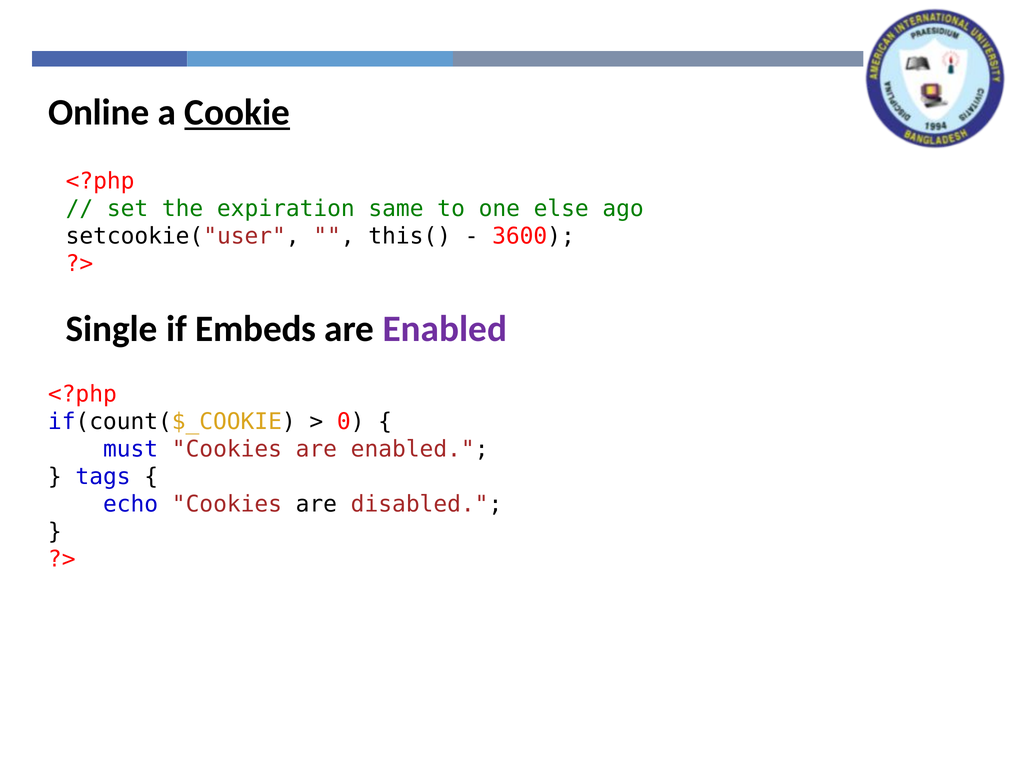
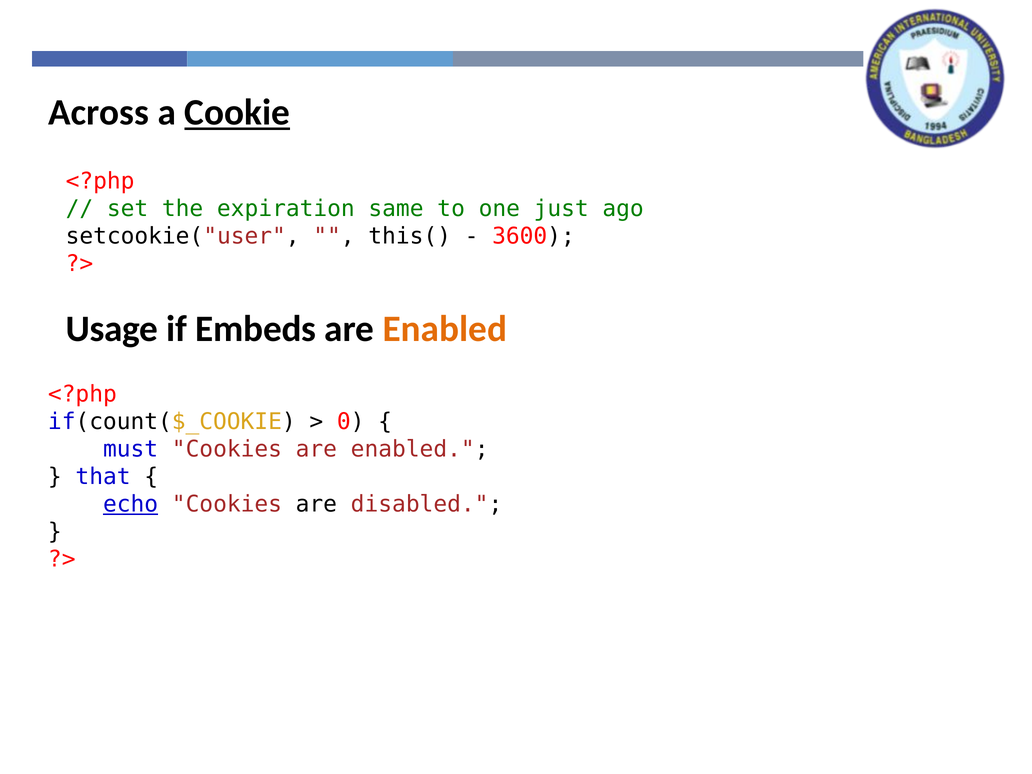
Online: Online -> Across (99, 113)
else: else -> just (561, 209)
Single: Single -> Usage (112, 329)
Enabled colour: purple -> orange (445, 329)
tags: tags -> that (103, 477)
echo underline: none -> present (131, 504)
